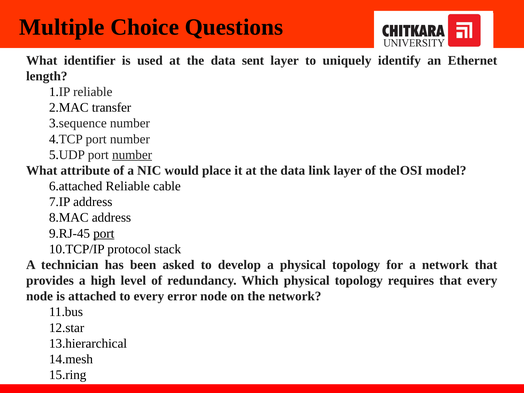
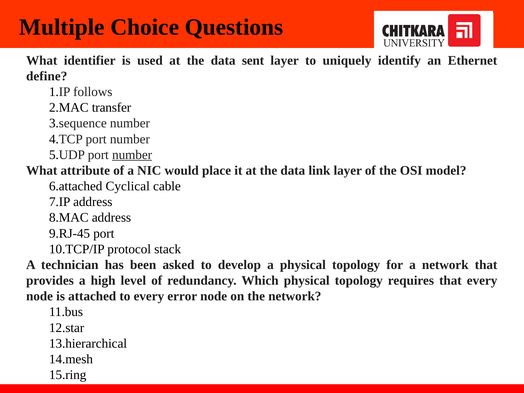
length: length -> define (47, 76)
reliable: reliable -> follows (93, 92)
Reliable: Reliable -> Cyclical (128, 186)
port underline: present -> none (104, 233)
